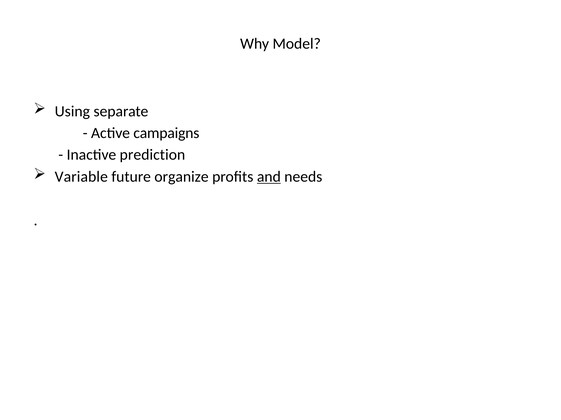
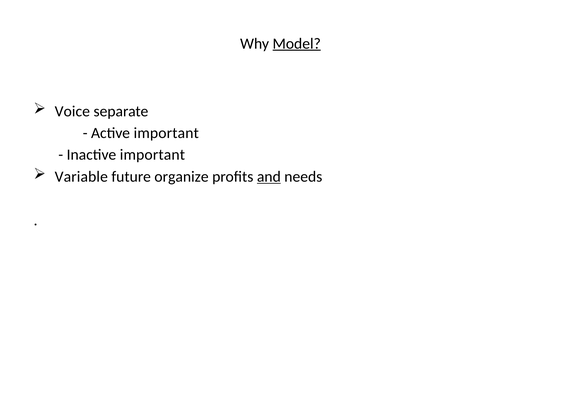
Model underline: none -> present (297, 44)
Using: Using -> Voice (72, 111)
Active campaigns: campaigns -> important (166, 133)
Inactive prediction: prediction -> important (152, 155)
